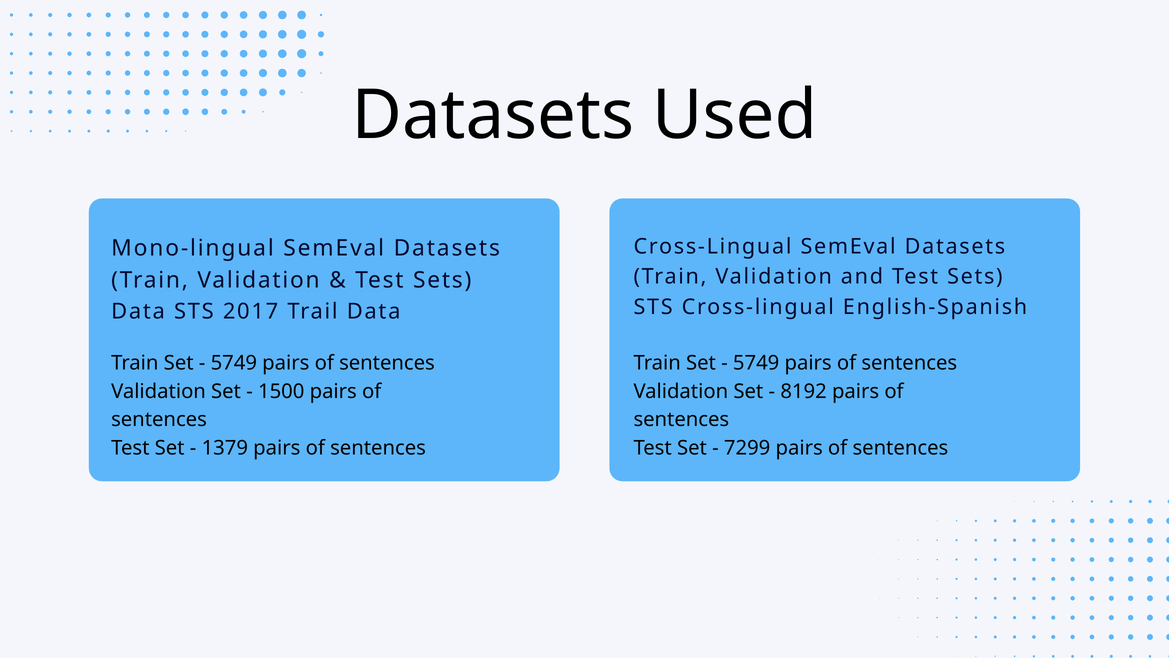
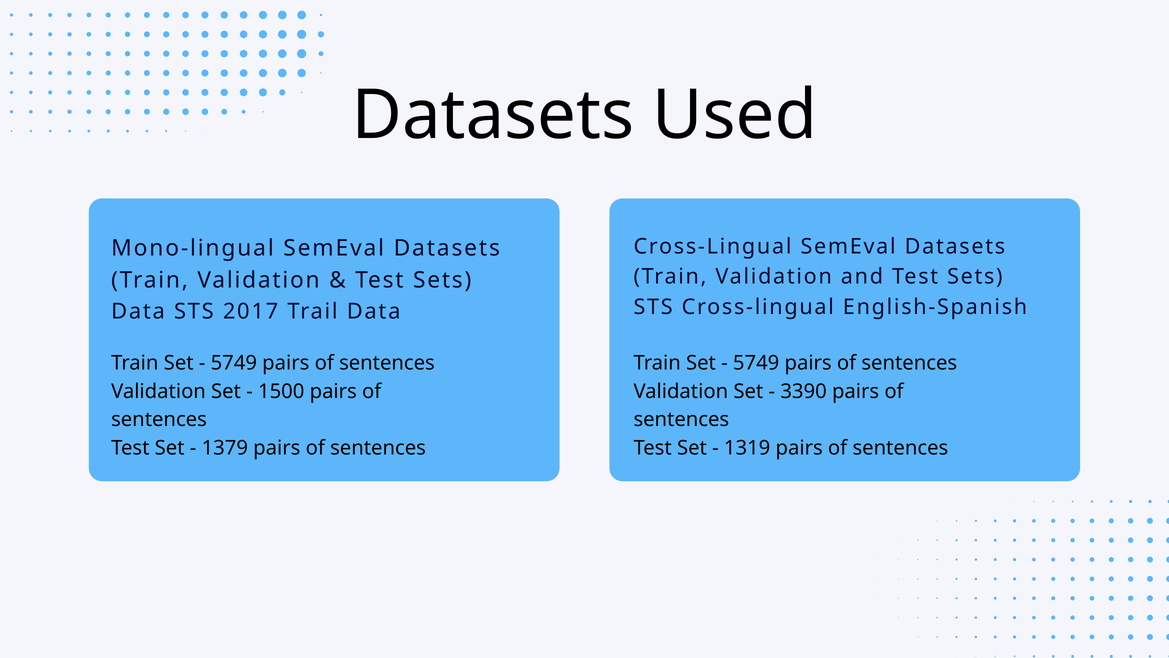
8192: 8192 -> 3390 (804, 391)
7299: 7299 -> 1319 (747, 448)
